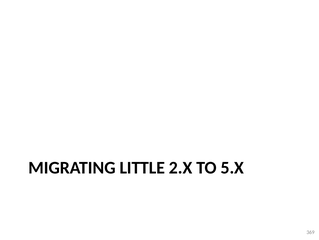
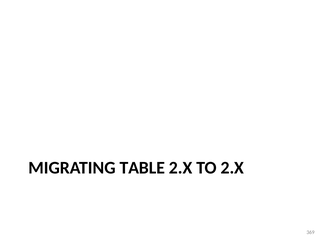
LITTLE: LITTLE -> TABLE (142, 167)
TO 5.X: 5.X -> 2.X (232, 167)
